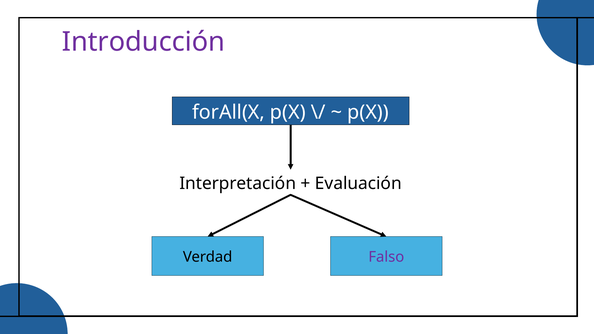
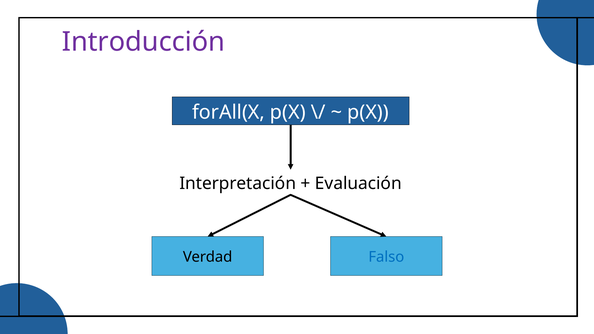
Falso colour: purple -> blue (386, 257)
